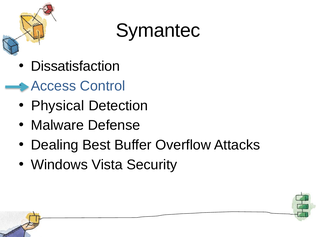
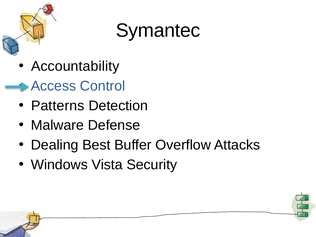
Dissatisfaction: Dissatisfaction -> Accountability (75, 66)
Physical: Physical -> Patterns (58, 106)
